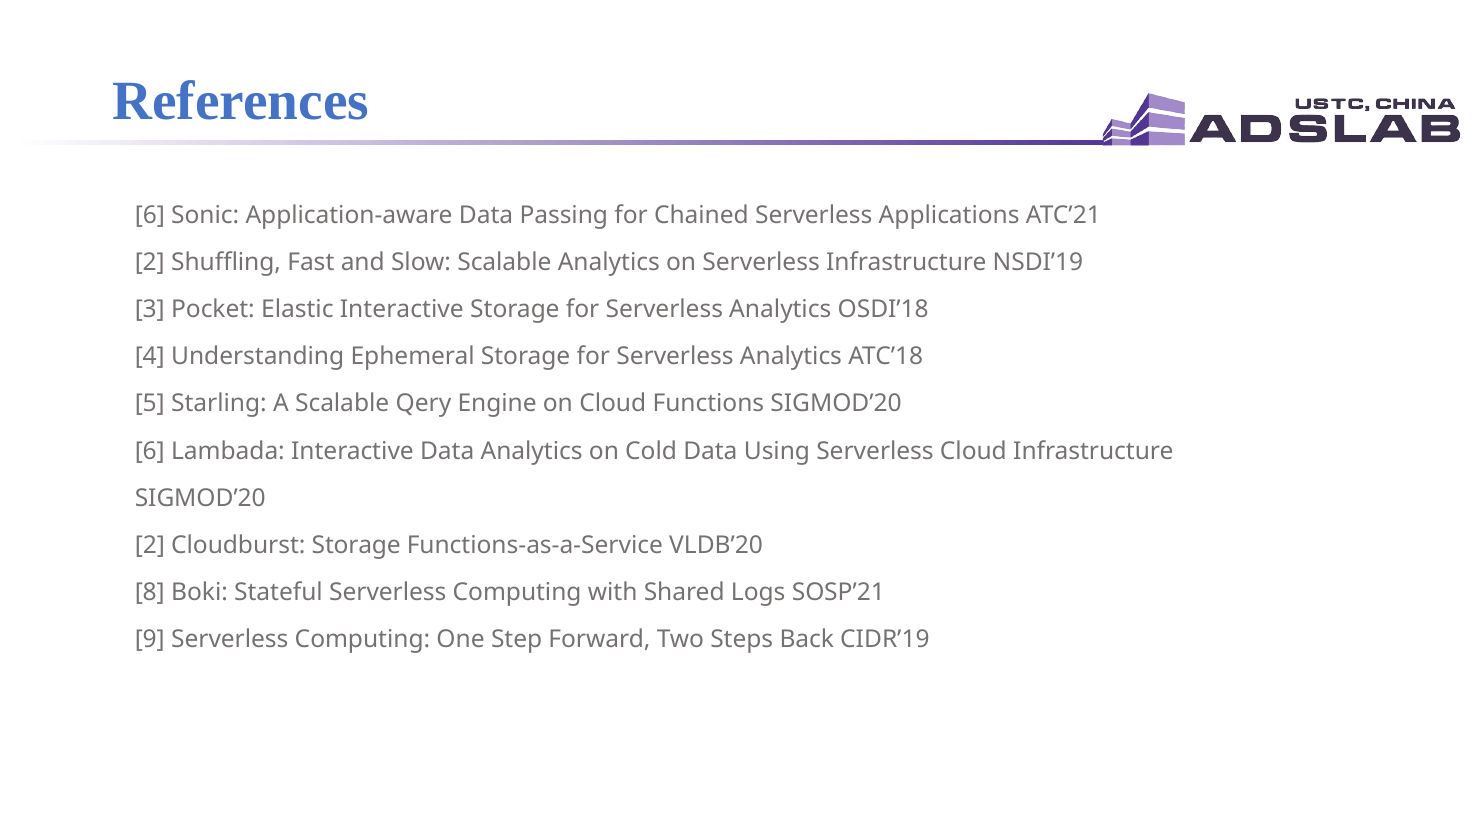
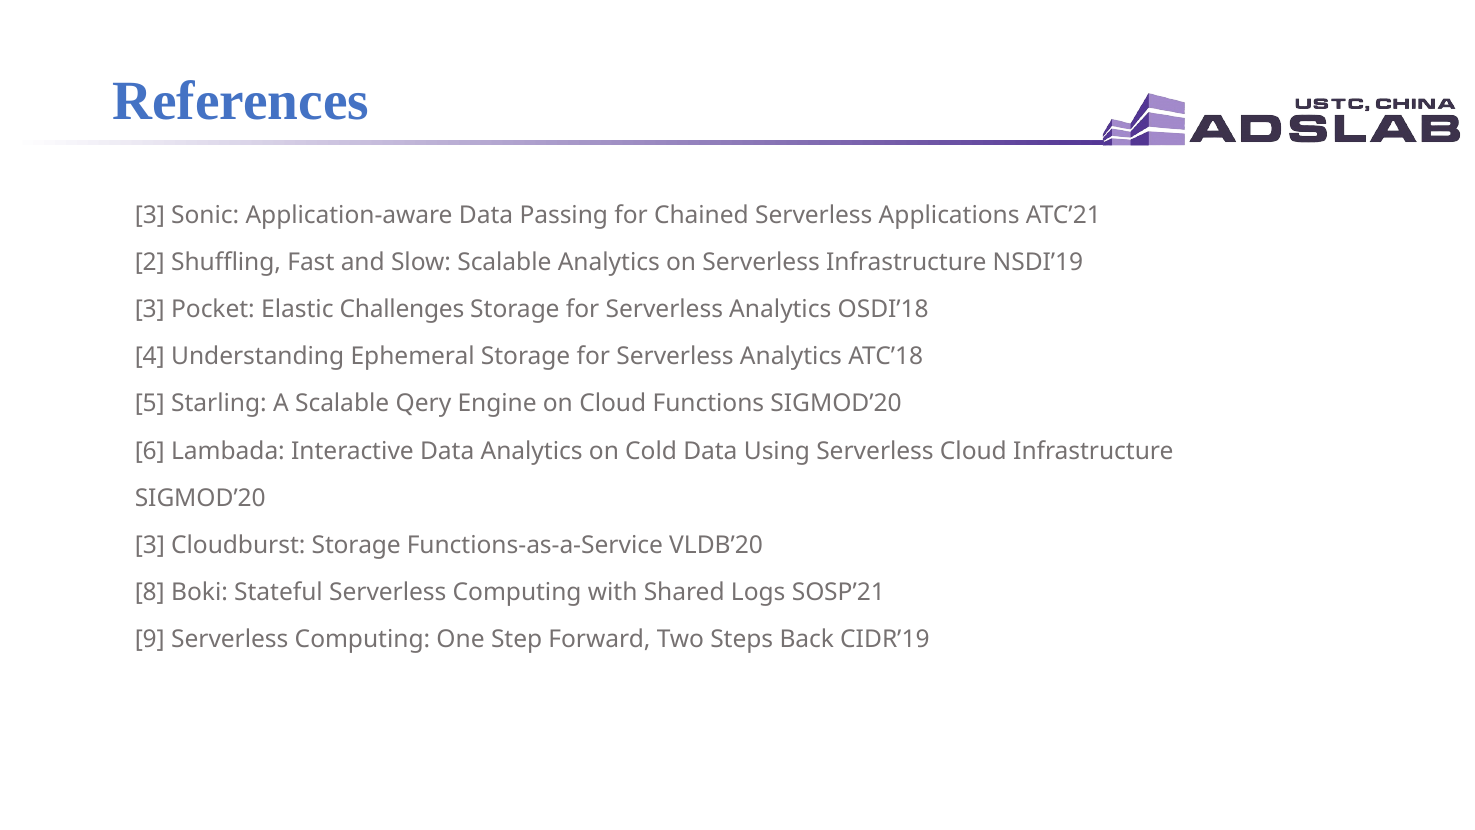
6: 6 -> 3 (150, 215)
Elastic Interactive: Interactive -> Challenges (402, 309)
2: 2 -> 3 (150, 545)
